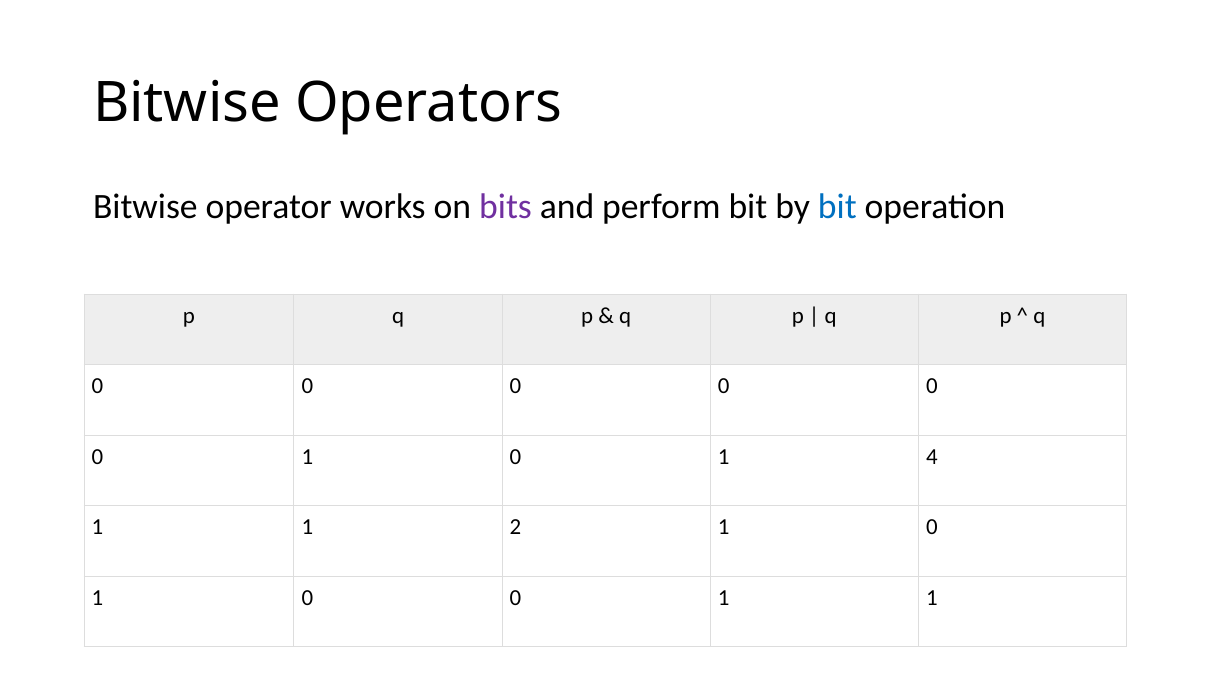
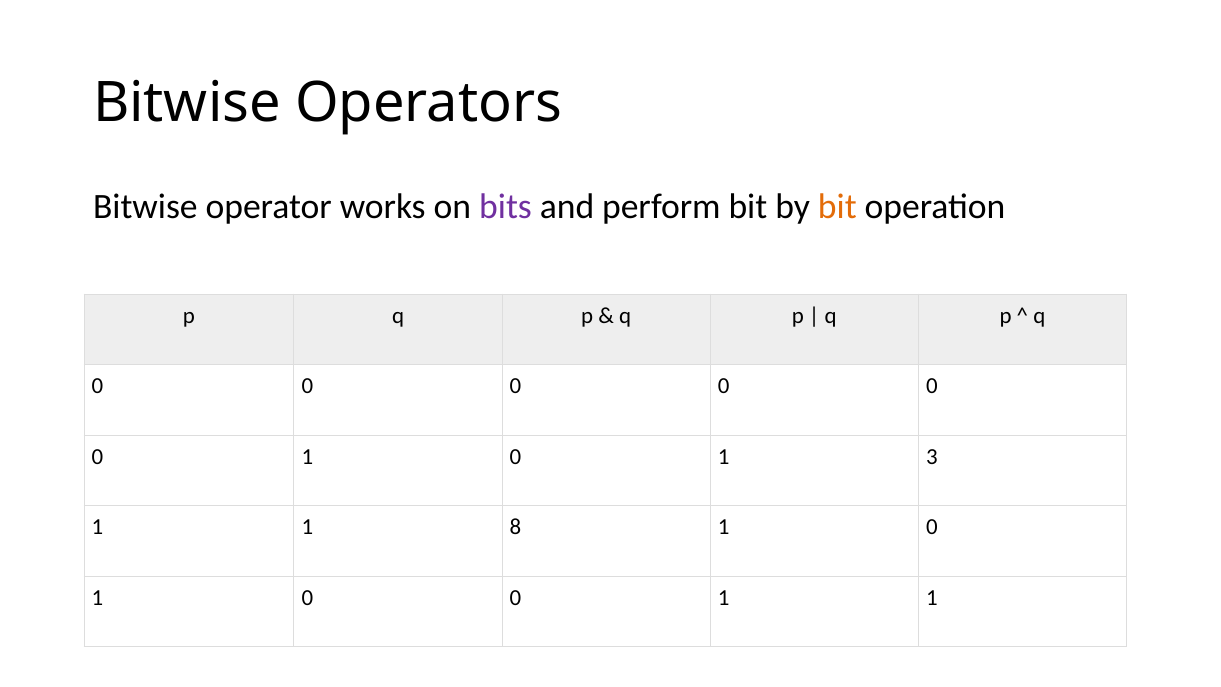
bit colour: blue -> orange (837, 206)
4: 4 -> 3 (932, 457)
2: 2 -> 8 (515, 527)
